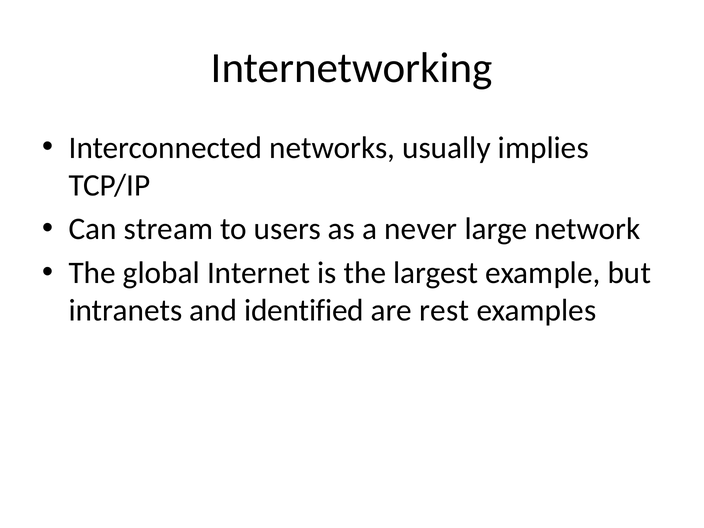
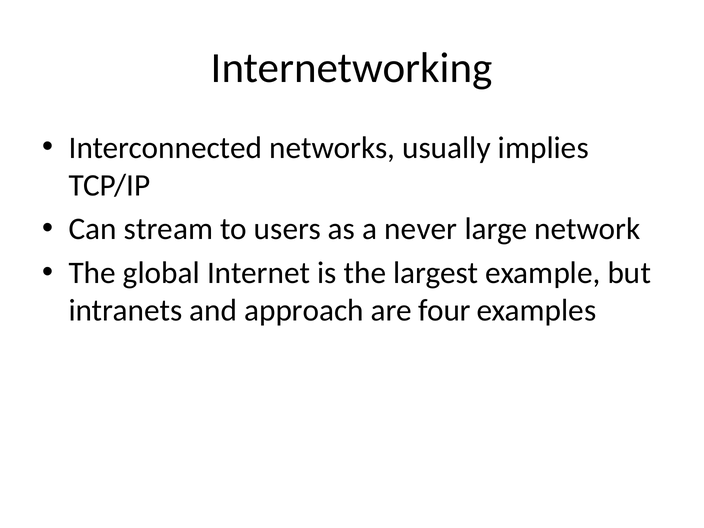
identified: identified -> approach (304, 310)
rest: rest -> four (444, 310)
